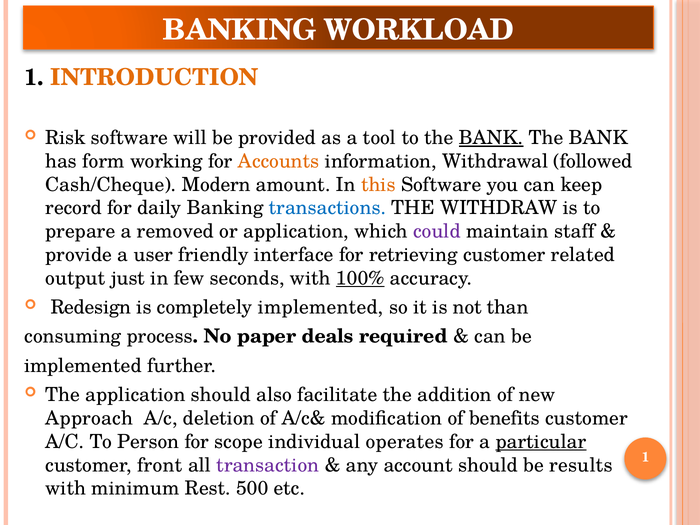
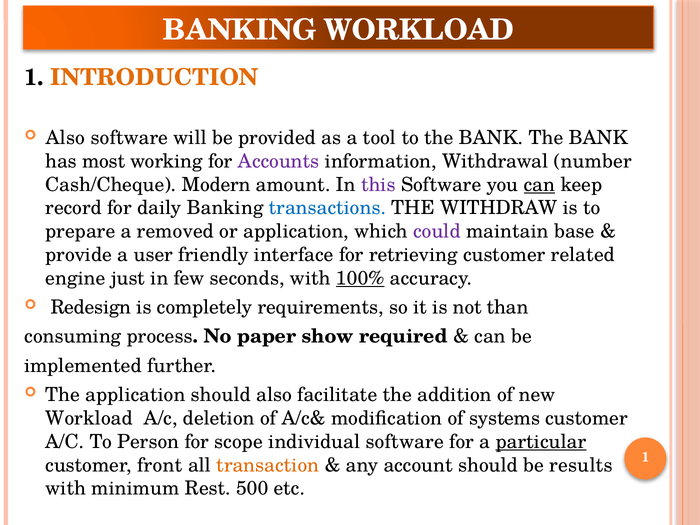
Risk: Risk -> Also (65, 138)
BANK underline: present -> none (491, 138)
form: form -> most (104, 161)
Accounts colour: orange -> purple (279, 161)
followed: followed -> number (593, 161)
this colour: orange -> purple (378, 185)
can underline: none -> present (539, 185)
staff: staff -> base (574, 231)
output: output -> engine (75, 278)
completely implemented: implemented -> requirements (321, 307)
deals: deals -> show (328, 337)
Approach: Approach -> Workload (89, 418)
benefits: benefits -> systems (505, 418)
individual operates: operates -> software (405, 442)
transaction colour: purple -> orange (268, 465)
